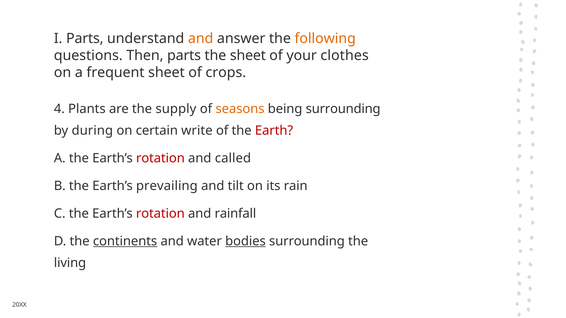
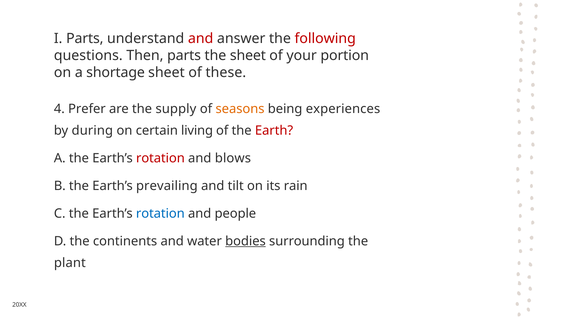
and colour: orange -> red (201, 39)
following colour: orange -> red (325, 39)
clothes: clothes -> portion (345, 56)
frequent: frequent -> shortage (116, 73)
crops: crops -> these (226, 73)
Plants: Plants -> Prefer (87, 109)
being surrounding: surrounding -> experiences (343, 109)
write: write -> living (197, 131)
called: called -> blows (233, 158)
rotation colour: red -> blue (160, 214)
rainfall: rainfall -> people (235, 214)
continents underline: present -> none (125, 241)
living: living -> plant (70, 263)
